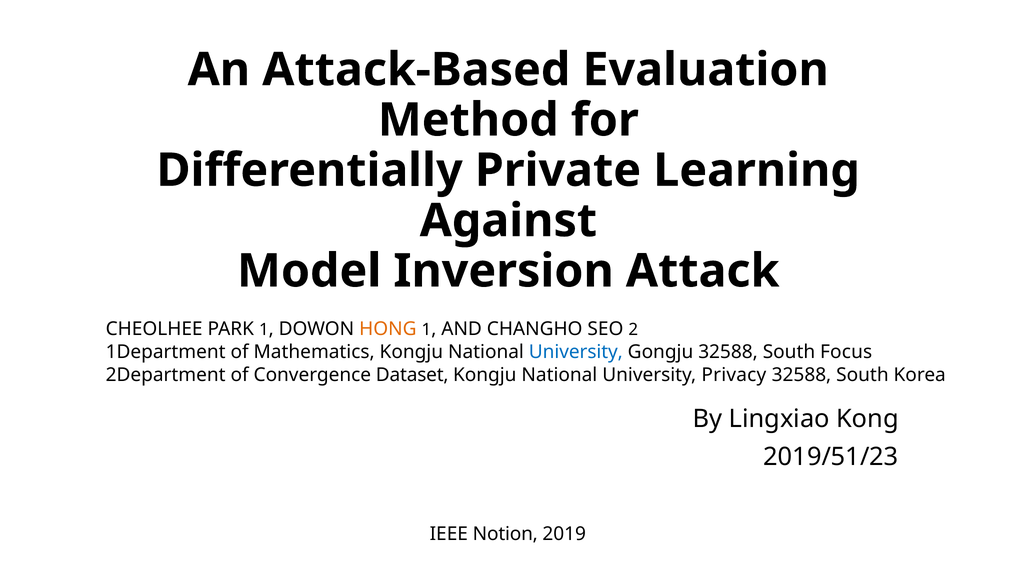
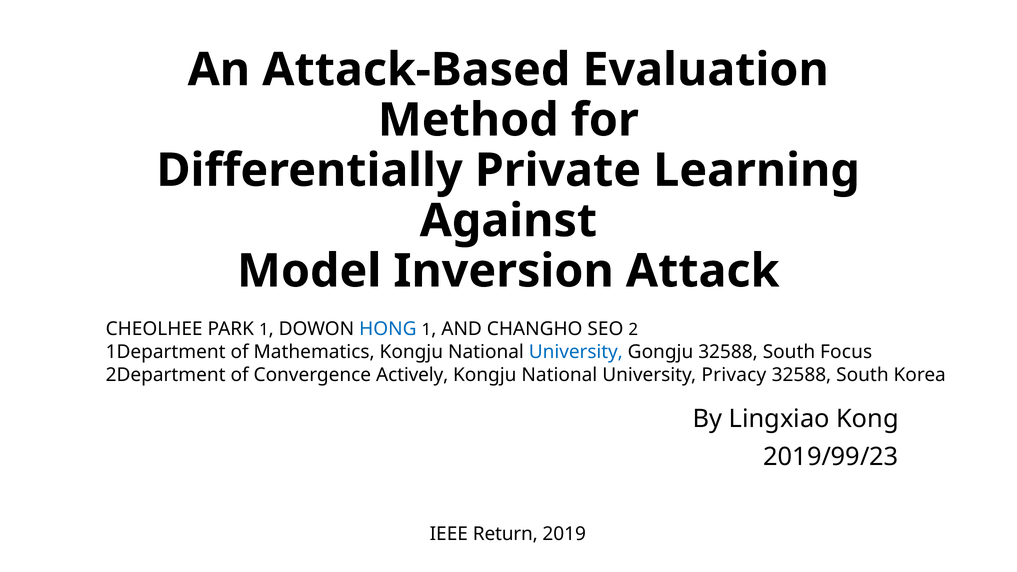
HONG colour: orange -> blue (388, 329)
Dataset: Dataset -> Actively (412, 375)
2019/51/23: 2019/51/23 -> 2019/99/23 (831, 457)
Notion: Notion -> Return (505, 534)
